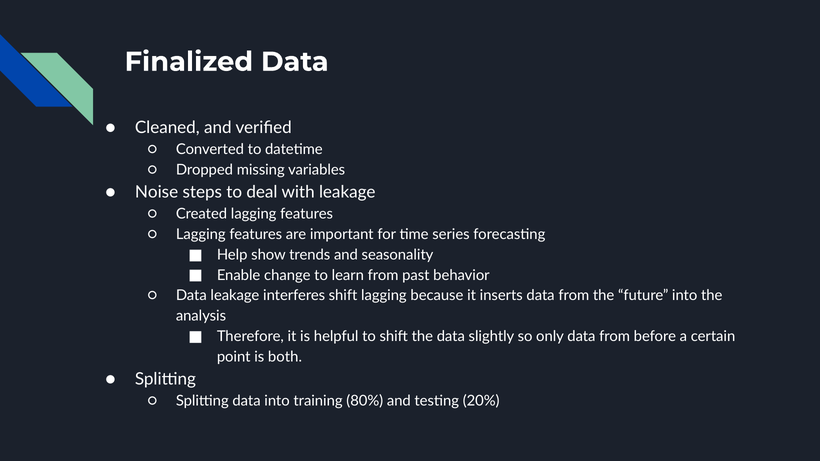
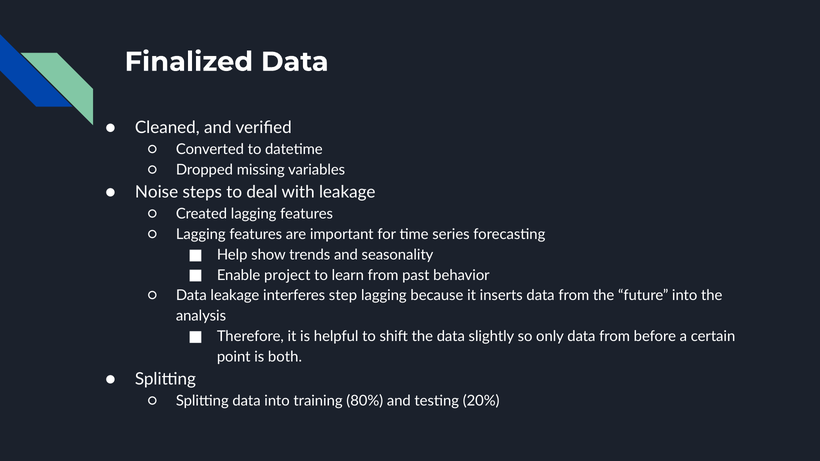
change: change -> project (287, 275)
interferes shift: shift -> step (343, 296)
